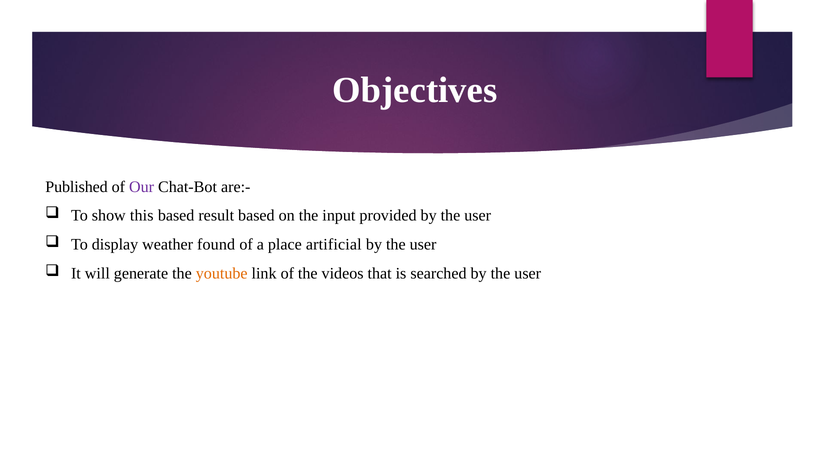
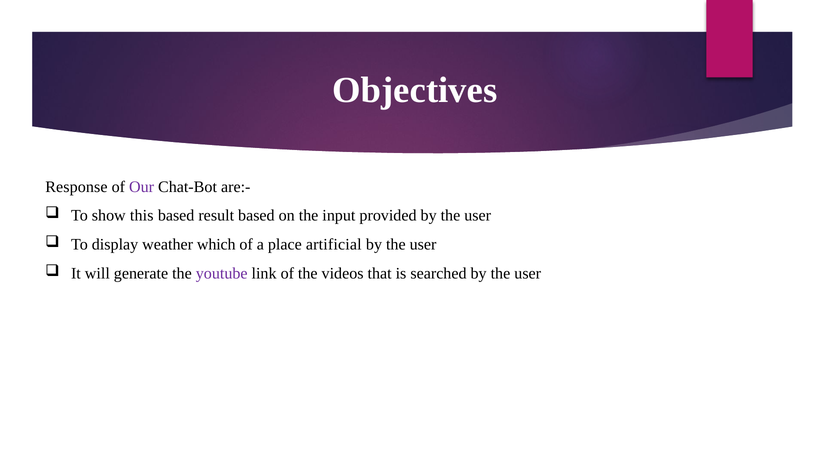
Published: Published -> Response (76, 187)
found: found -> which (216, 245)
youtube colour: orange -> purple (222, 273)
